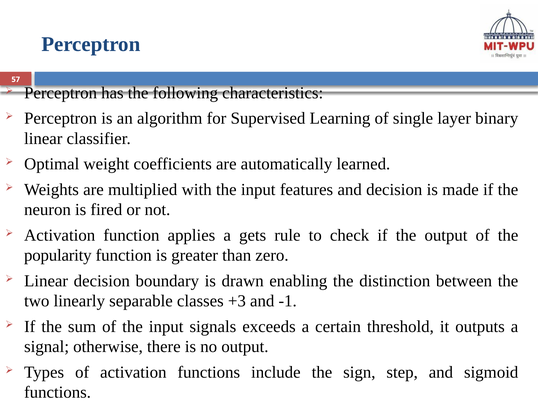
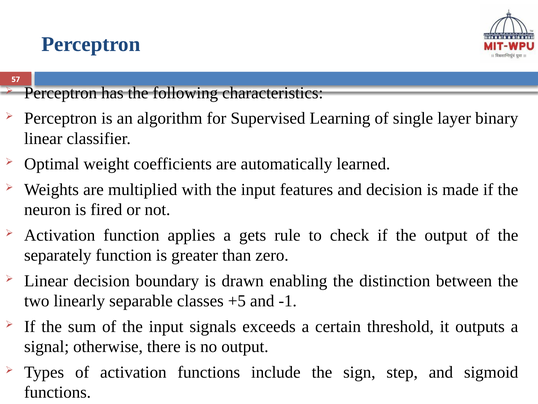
popularity: popularity -> separately (58, 255)
+3: +3 -> +5 (237, 301)
